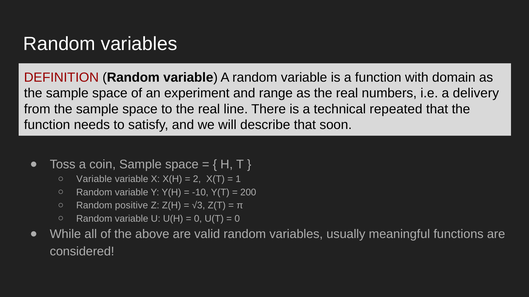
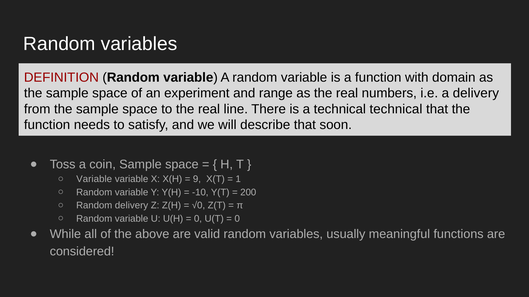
technical repeated: repeated -> technical (396, 109)
2: 2 -> 9 (197, 179)
Random positive: positive -> delivery (132, 206)
√3: √3 -> √0 (198, 206)
